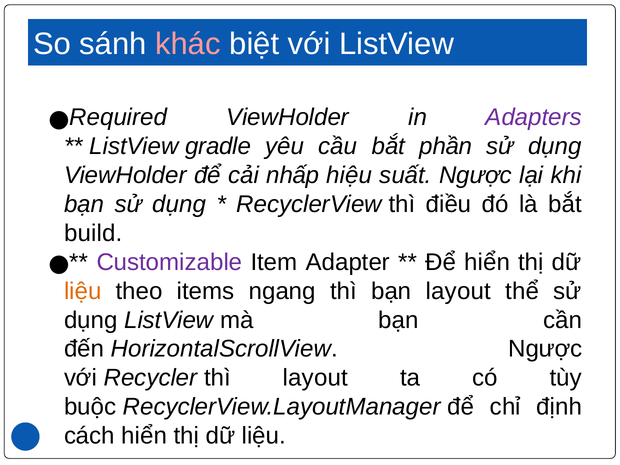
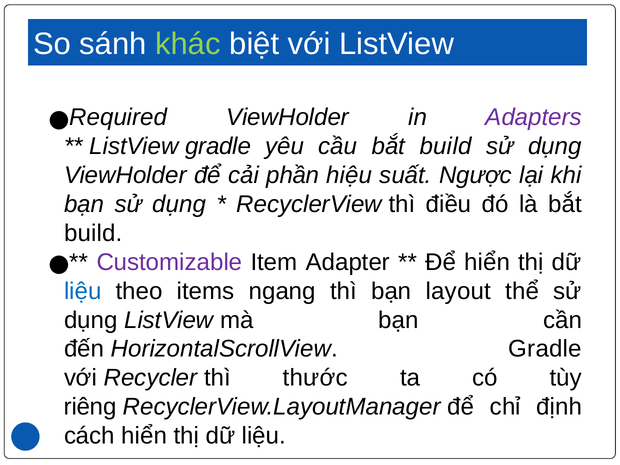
khác colour: pink -> light green (188, 44)
cầu bắt phần: phần -> build (446, 146)
nhấp: nhấp -> phần (293, 175)
liệu colour: orange -> blue (83, 291)
HorizontalScrollView Ngược: Ngược -> Gradle (545, 349)
thì layout: layout -> thước (315, 378)
buộc: buộc -> riêng (90, 407)
